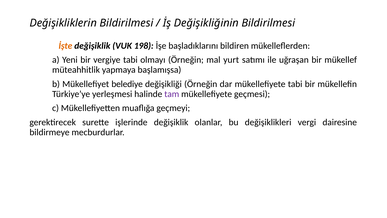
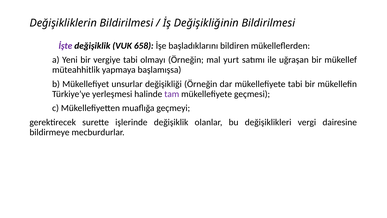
İşte colour: orange -> purple (65, 46)
198: 198 -> 658 (144, 46)
belediye: belediye -> unsurlar (127, 84)
